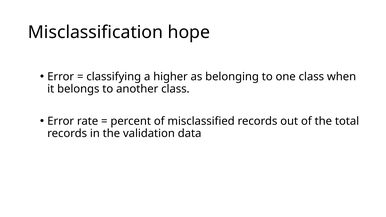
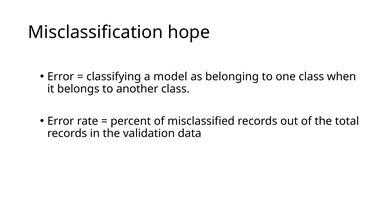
higher: higher -> model (170, 77)
